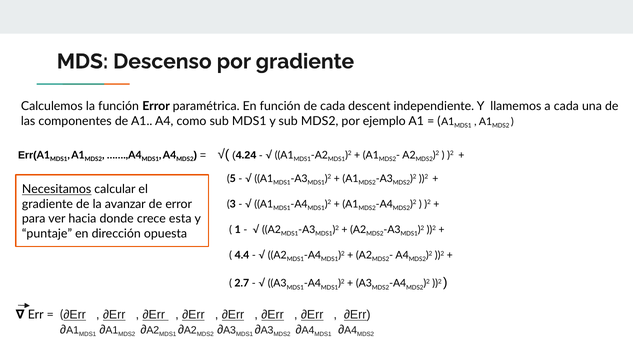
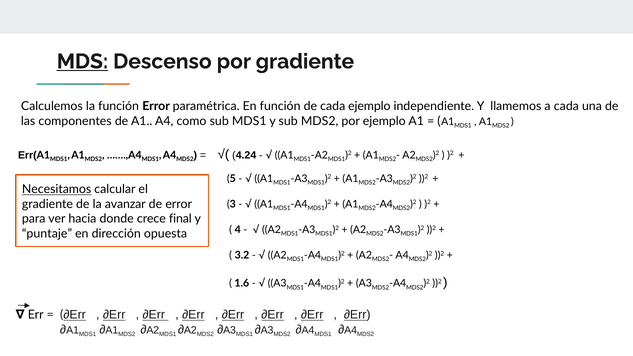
MDS underline: none -> present (82, 61)
cada descent: descent -> ejemplo (369, 106)
esta: esta -> final (180, 219)
1: 1 -> 4 (238, 230)
4.4: 4.4 -> 3.2 (242, 255)
2.7: 2.7 -> 1.6 (242, 284)
